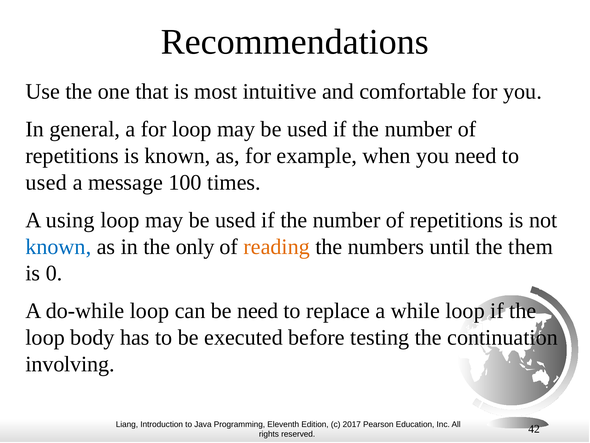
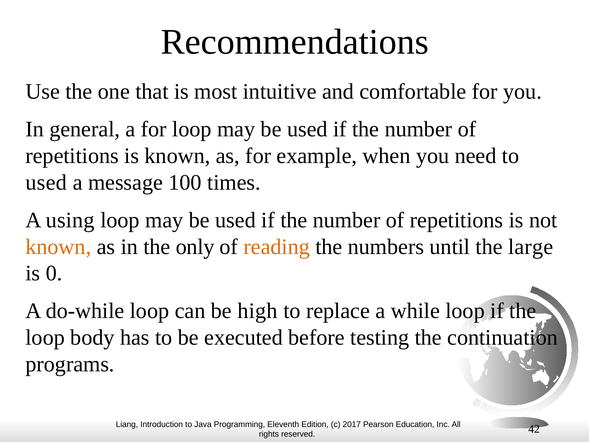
known colour: blue -> orange (58, 246)
them: them -> large (531, 246)
be need: need -> high (257, 311)
involving: involving -> programs (70, 364)
